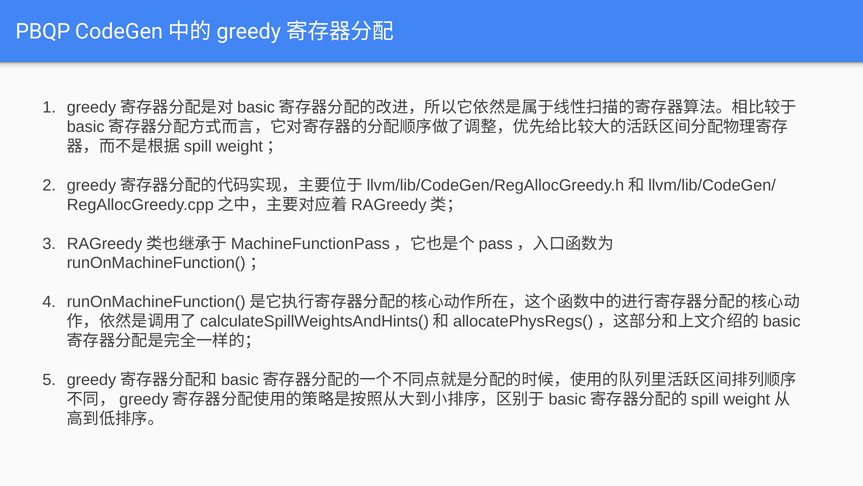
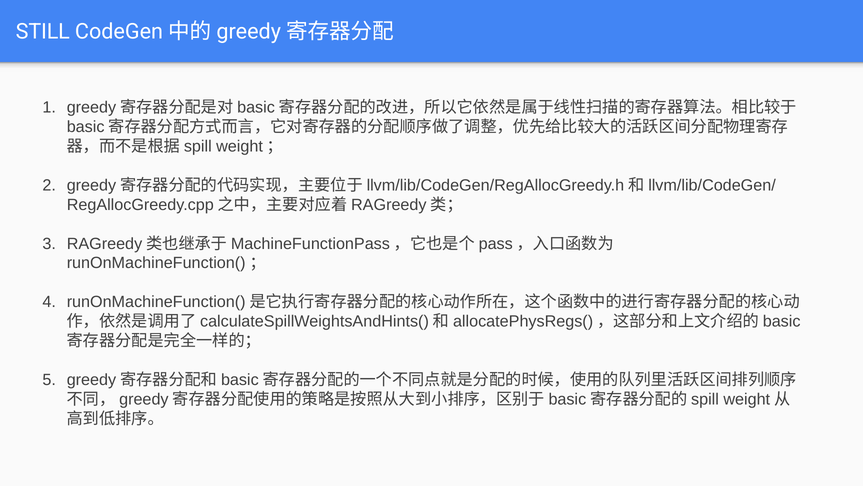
PBQP: PBQP -> STILL (43, 31)
